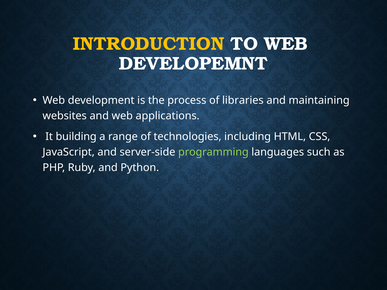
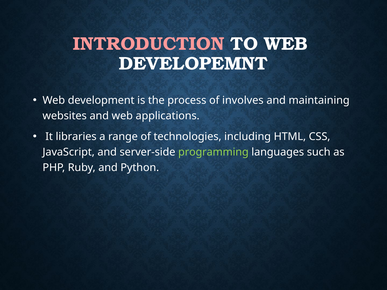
INTRODUCTION colour: yellow -> pink (149, 44)
libraries: libraries -> involves (243, 100)
building: building -> libraries (76, 137)
